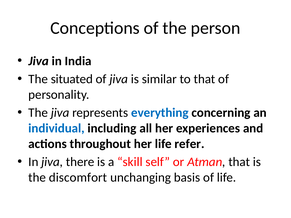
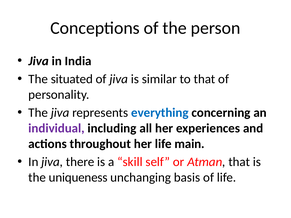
individual colour: blue -> purple (57, 128)
refer: refer -> main (190, 144)
discomfort: discomfort -> uniqueness (78, 178)
